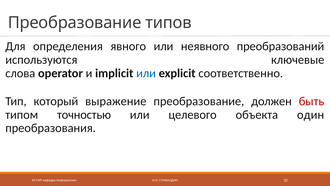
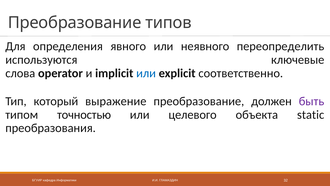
преобразований: преобразований -> переопределить (280, 46)
быть colour: red -> purple (311, 101)
один: один -> static (311, 115)
